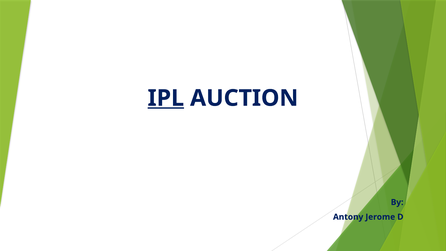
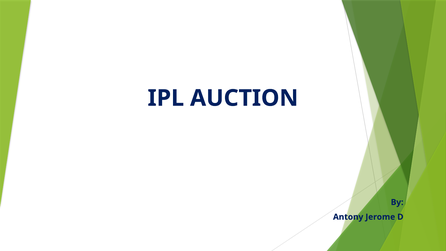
IPL underline: present -> none (166, 98)
